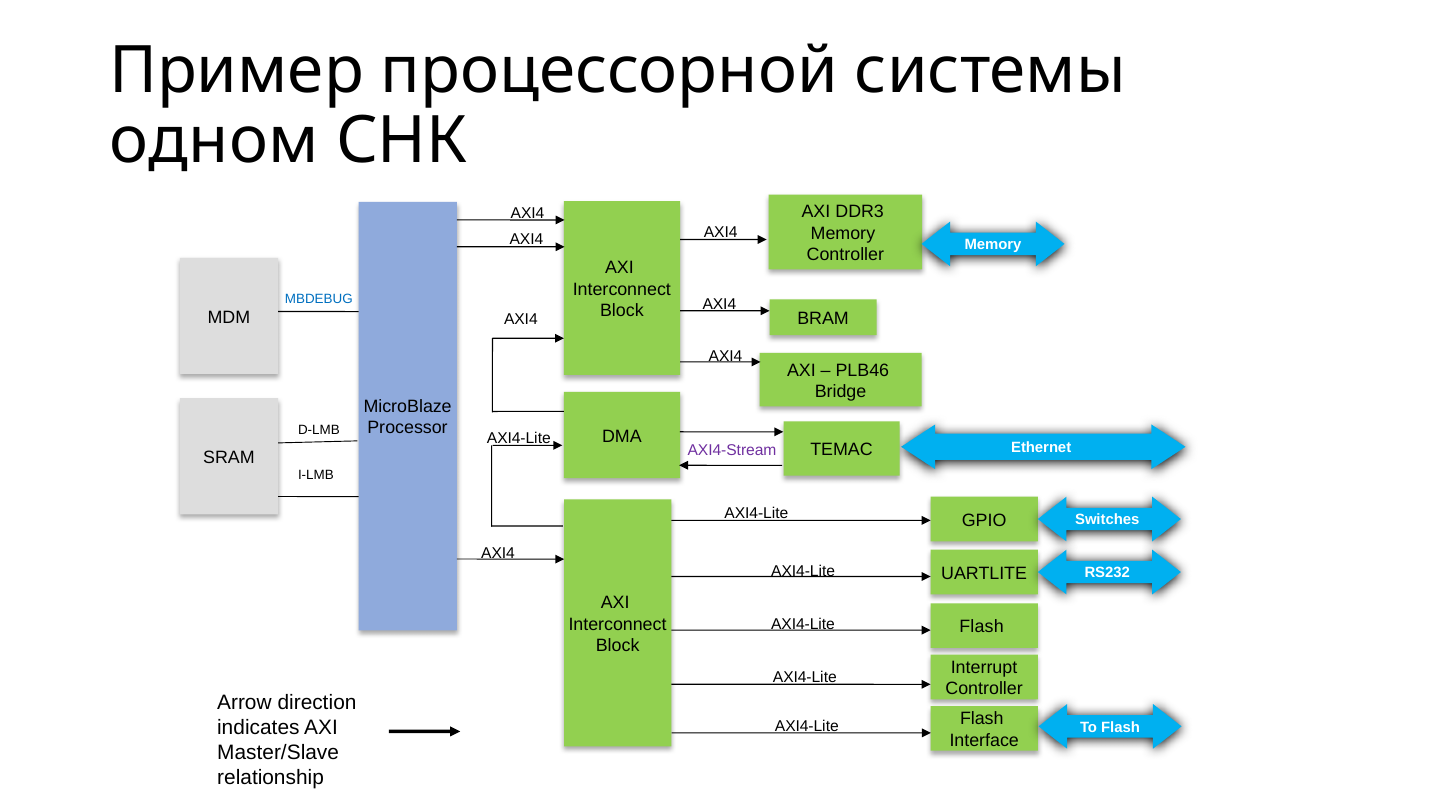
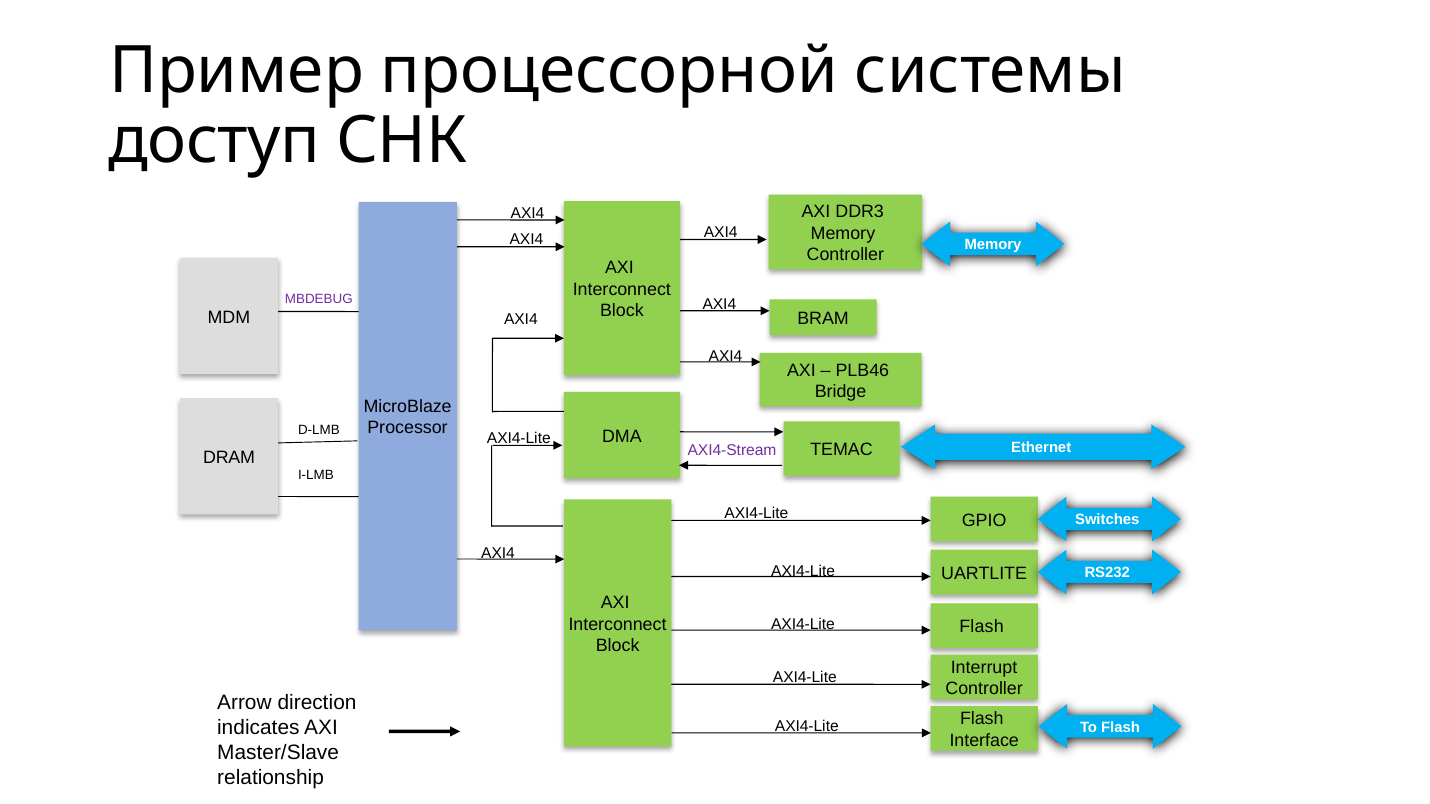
одном: одном -> доступ (214, 141)
MBDEBUG colour: blue -> purple (319, 299)
SRAM: SRAM -> DRAM (229, 458)
